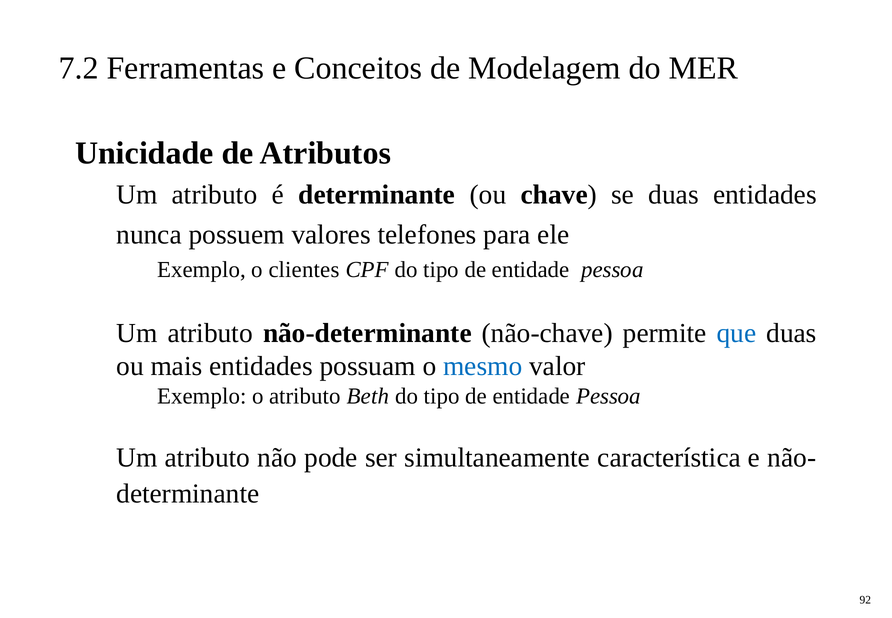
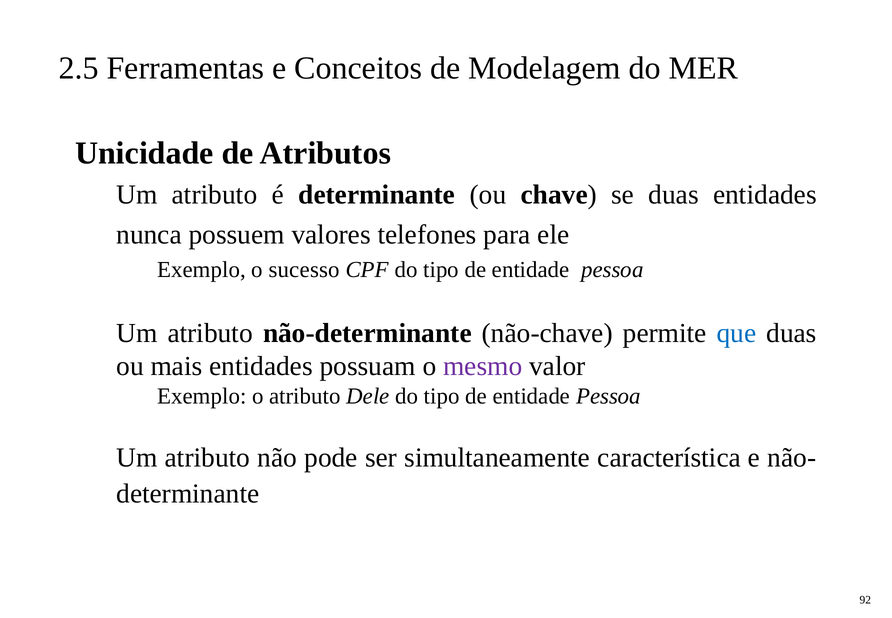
7.2: 7.2 -> 2.5 (79, 68)
clientes: clientes -> sucesso (304, 270)
mesmo colour: blue -> purple (483, 366)
Beth: Beth -> Dele (368, 396)
